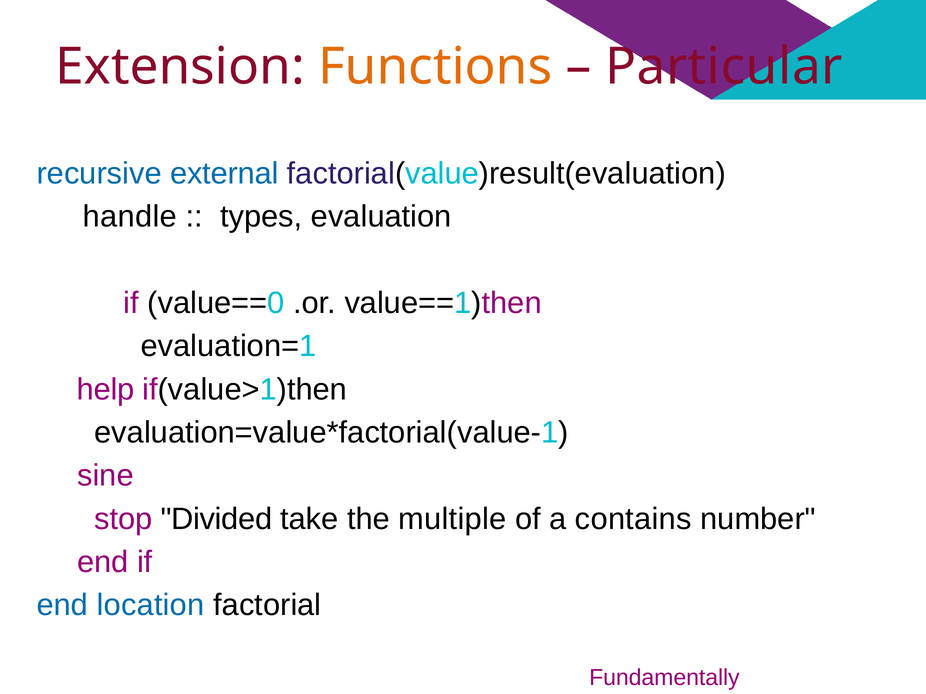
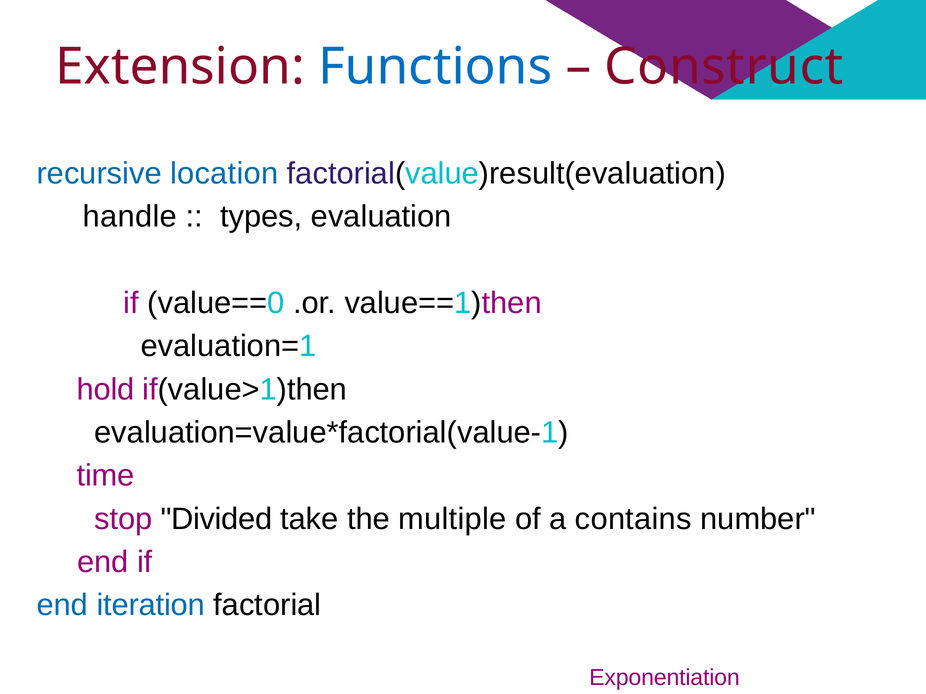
Functions colour: orange -> blue (435, 67)
Particular: Particular -> Construct (724, 67)
external: external -> location (224, 174)
help: help -> hold (106, 390)
sine: sine -> time (106, 476)
location: location -> iteration (151, 606)
Fundamentally: Fundamentally -> Exponentiation (664, 678)
